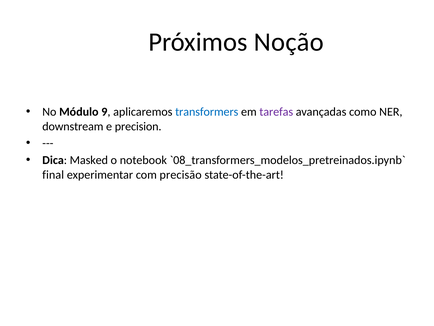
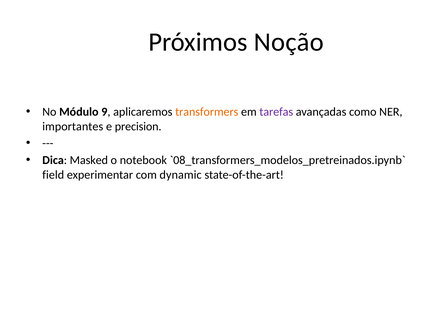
transformers colour: blue -> orange (207, 112)
downstream: downstream -> importantes (73, 126)
final: final -> field (53, 174)
precisão: precisão -> dynamic (181, 174)
